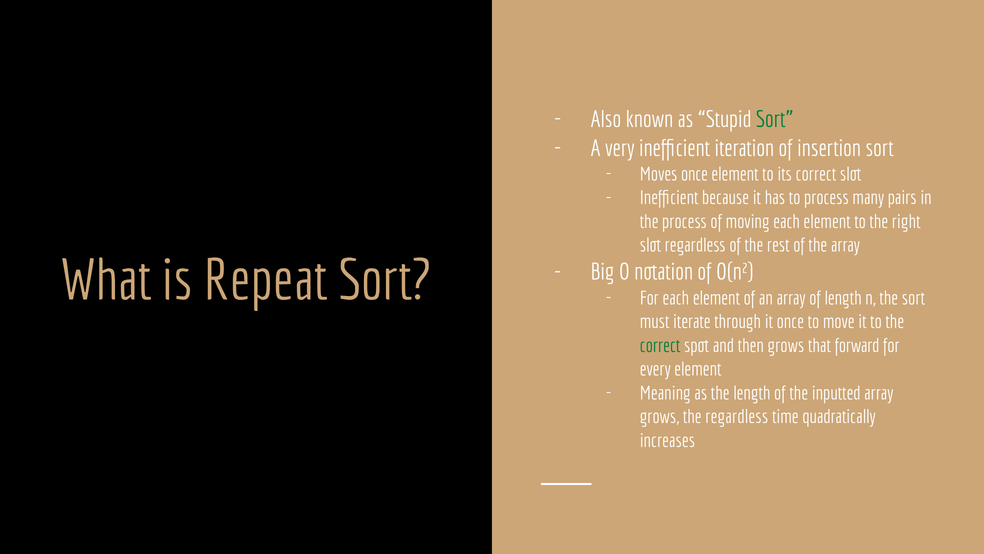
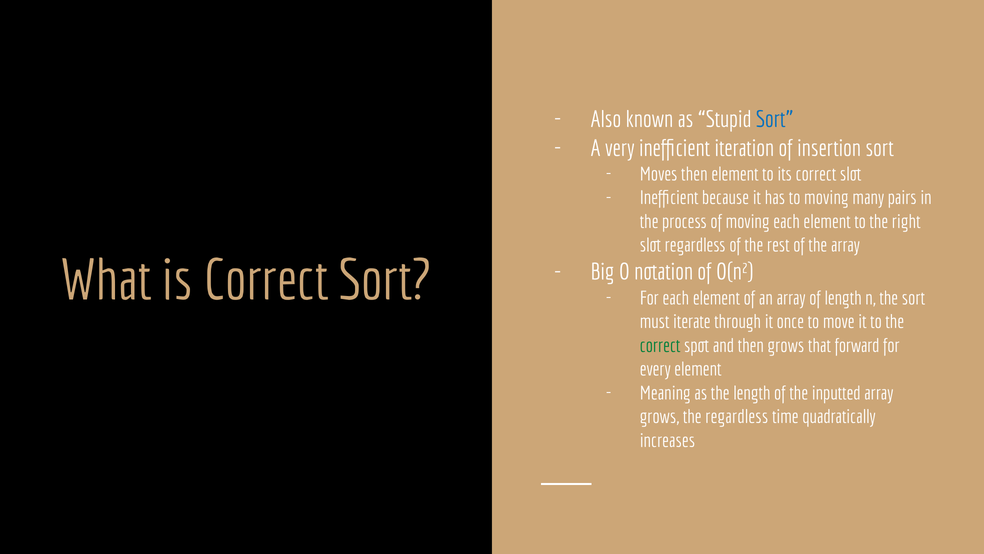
Sort colour: green -> blue (775, 119)
Moves once: once -> then (694, 174)
to process: process -> moving (826, 198)
is Repeat: Repeat -> Correct (266, 281)
